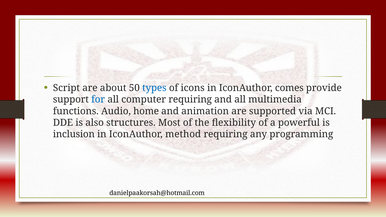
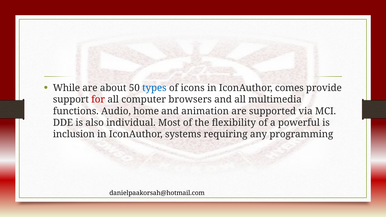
Script: Script -> While (66, 88)
for colour: blue -> red (98, 100)
computer requiring: requiring -> browsers (190, 100)
structures: structures -> individual (131, 123)
method: method -> systems (183, 134)
